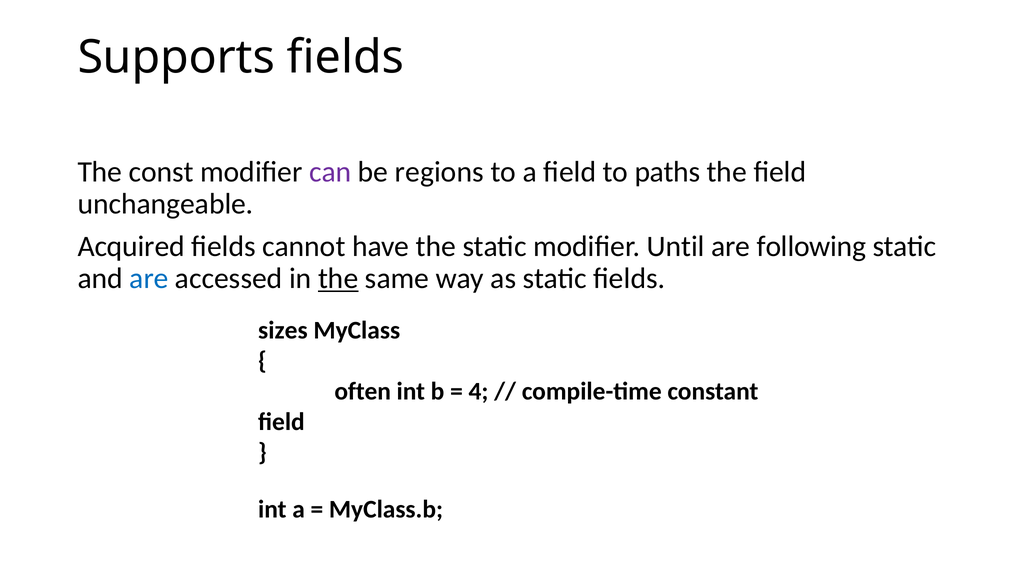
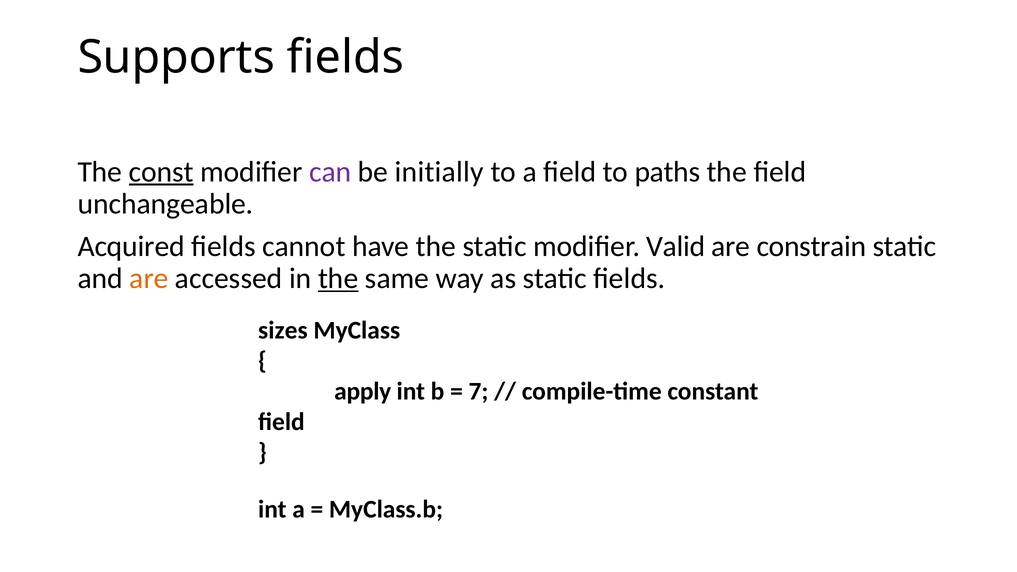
const underline: none -> present (161, 172)
regions: regions -> initially (439, 172)
Until: Until -> Valid (676, 246)
following: following -> constrain (811, 246)
are colour: blue -> orange (149, 278)
often: often -> apply (363, 391)
4: 4 -> 7 (479, 391)
